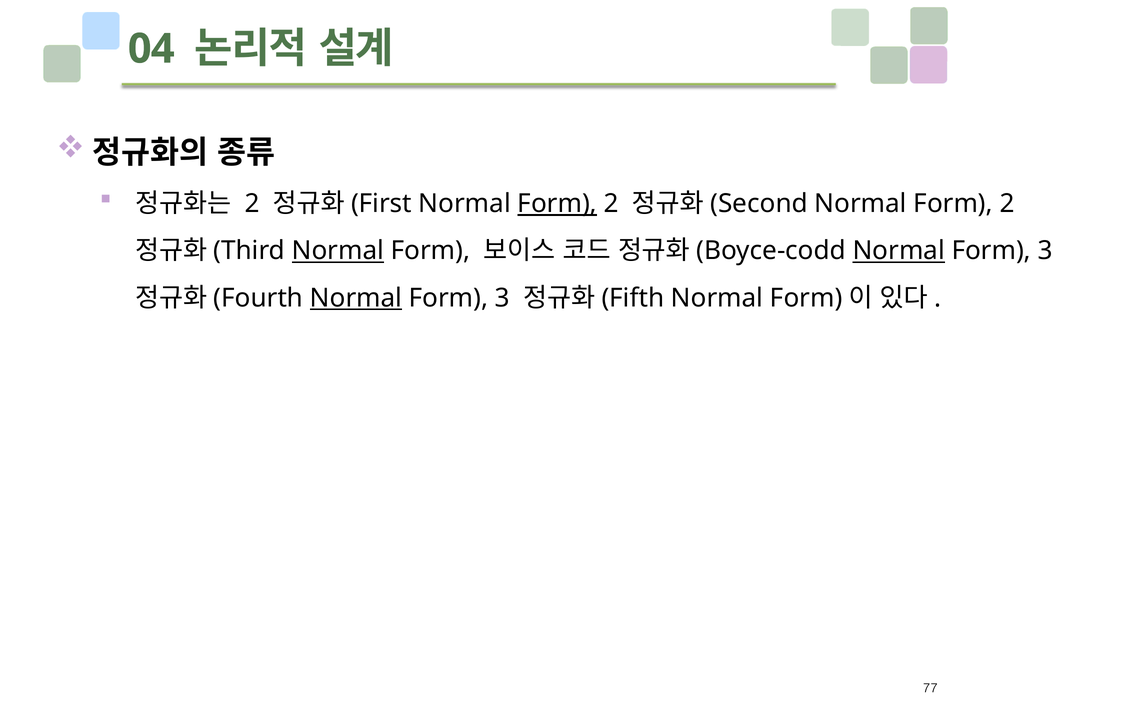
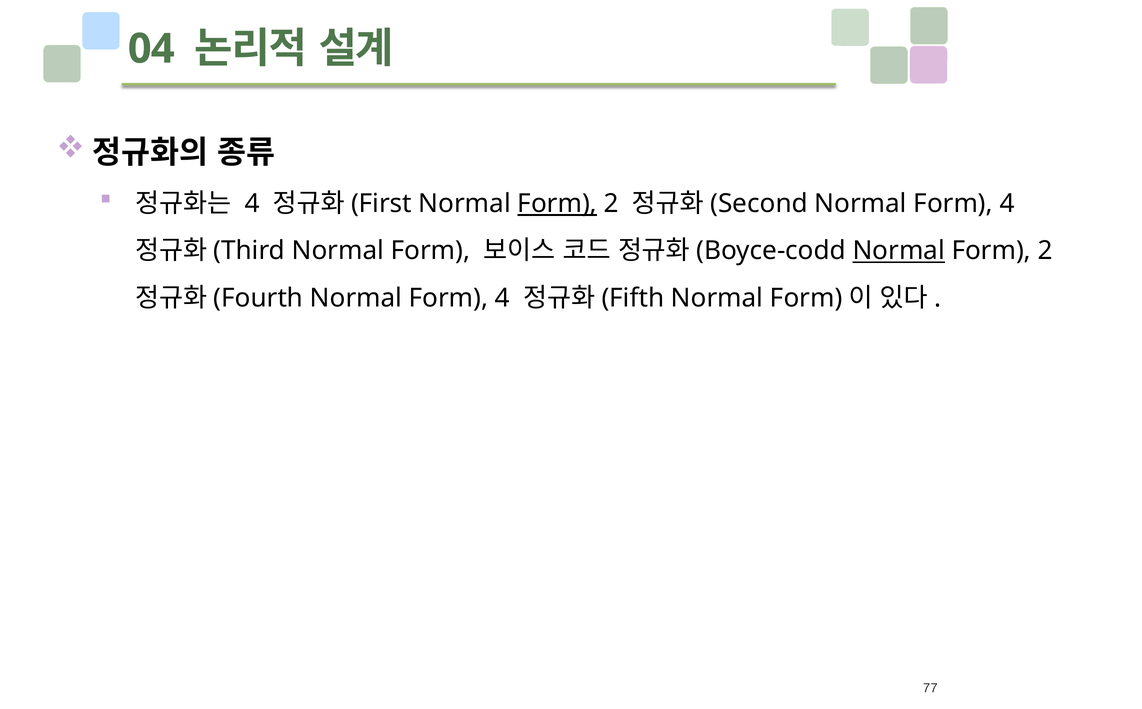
2: 2 -> 4 (252, 204)
2: 2 -> 4 (1007, 204)
Normal underline: present -> none (338, 251)
3: 3 -> 2 (1045, 251)
Normal underline: present -> none (356, 298)
3: 3 -> 4 (502, 298)
